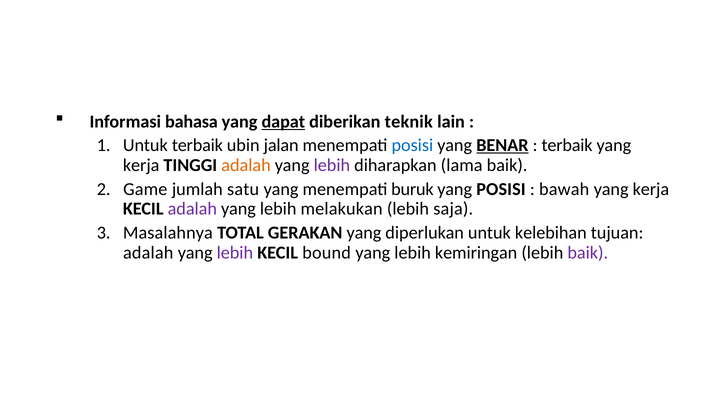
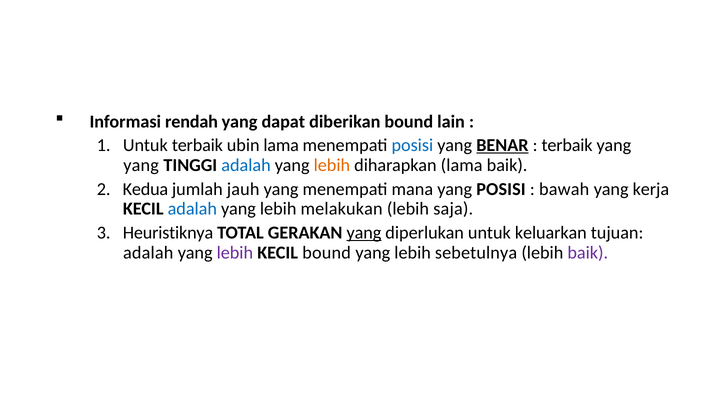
bahasa: bahasa -> rendah (191, 122)
dapat underline: present -> none (283, 122)
diberikan teknik: teknik -> bound (409, 122)
ubin jalan: jalan -> lama (281, 145)
kerja: kerja -> yang (141, 165)
adalah colour: orange -> blue (246, 165)
lebih colour: purple -> orange (332, 165)
Game: Game -> Kedua (145, 189)
satu: satu -> jauh (243, 189)
buruk: buruk -> mana (412, 189)
adalah colour: purple -> blue (192, 209)
Masalahnya: Masalahnya -> Heuristiknya (168, 233)
yang underline: none -> present (364, 233)
kelebihan: kelebihan -> keluarkan (551, 233)
kemiringan: kemiringan -> sebetulnya (476, 253)
